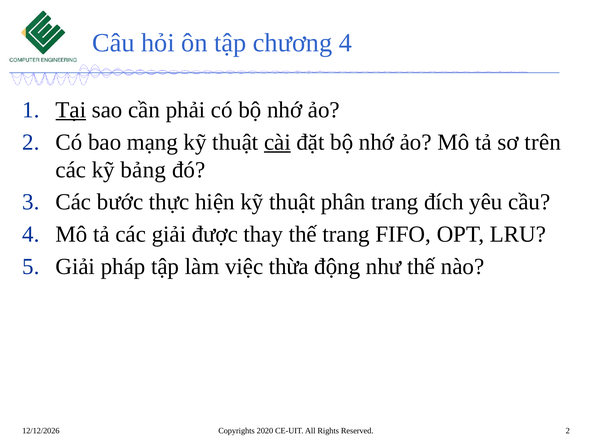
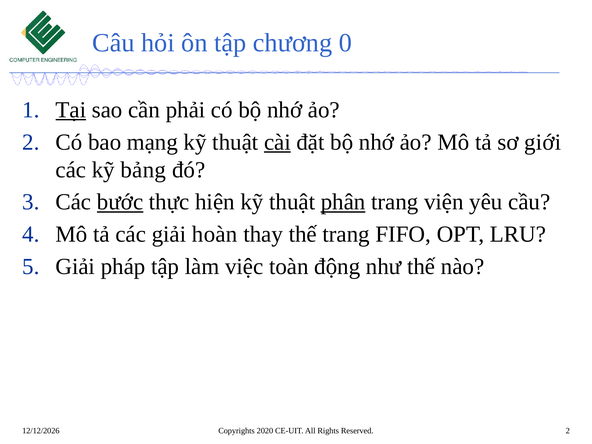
chương 4: 4 -> 0 (345, 43)
trên: trên -> giới (543, 142)
bước underline: none -> present (120, 202)
phân underline: none -> present (343, 202)
đích: đích -> viện (444, 202)
được: được -> hoàn (215, 234)
thừa: thừa -> toàn (289, 267)
